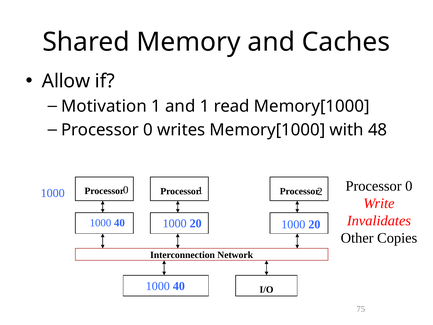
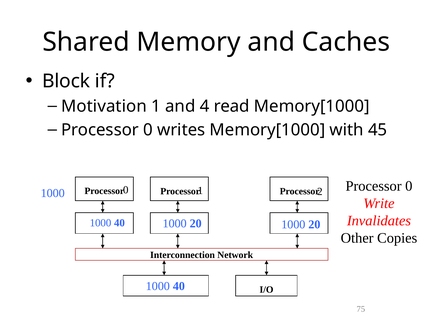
Allow: Allow -> Block (66, 81)
and 1: 1 -> 4 (205, 106)
48: 48 -> 45 (378, 130)
